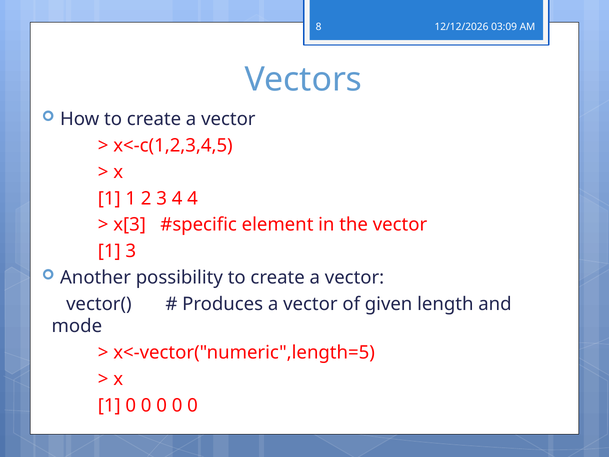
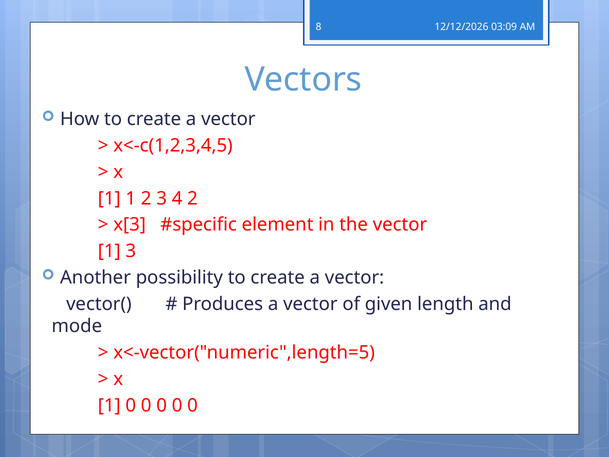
4 4: 4 -> 2 (193, 198)
